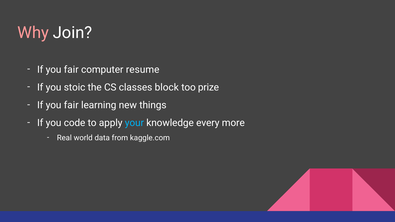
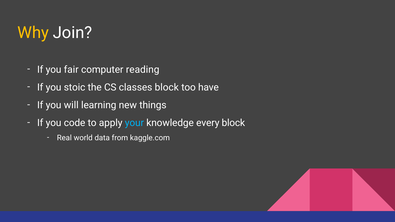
Why colour: pink -> yellow (33, 33)
resume: resume -> reading (143, 70)
prize: prize -> have (208, 87)
fair: fair -> will (71, 105)
every more: more -> block (233, 123)
